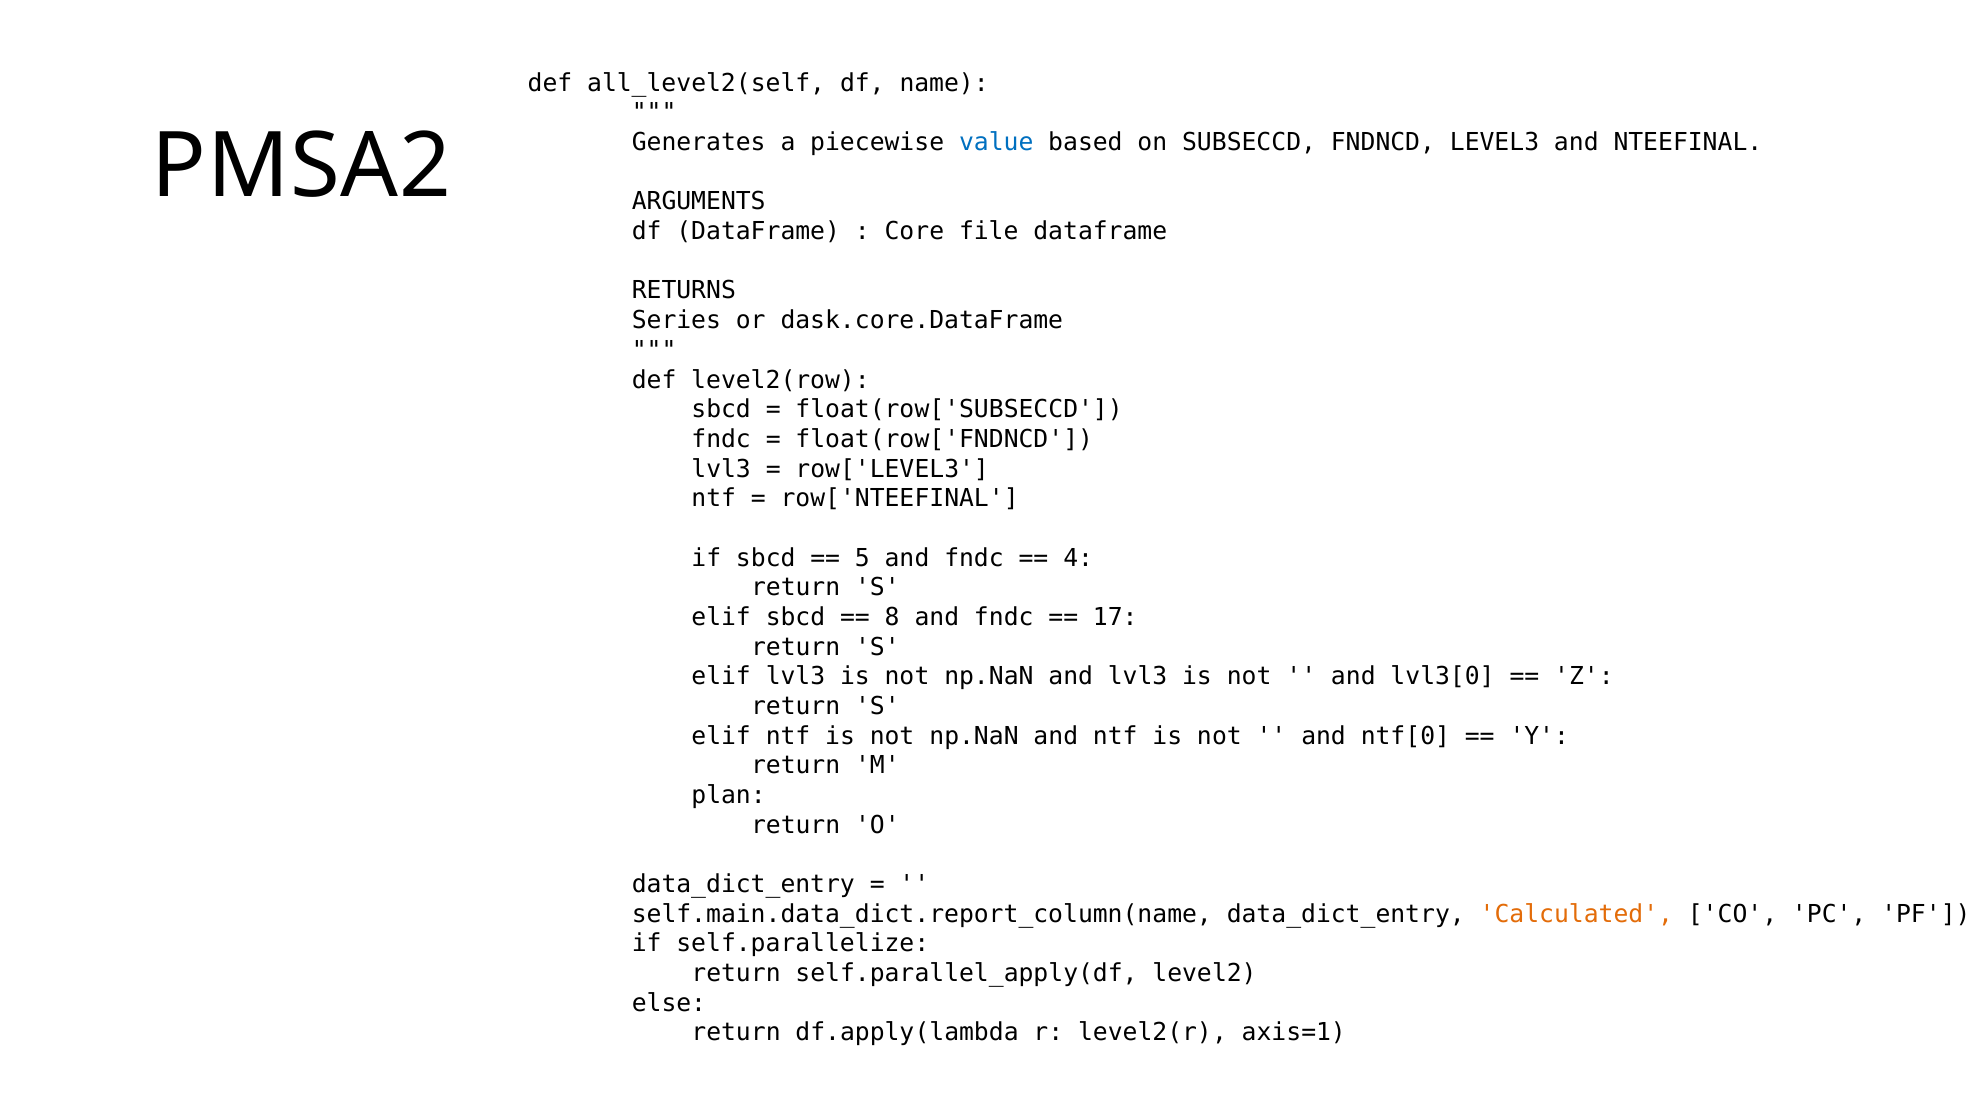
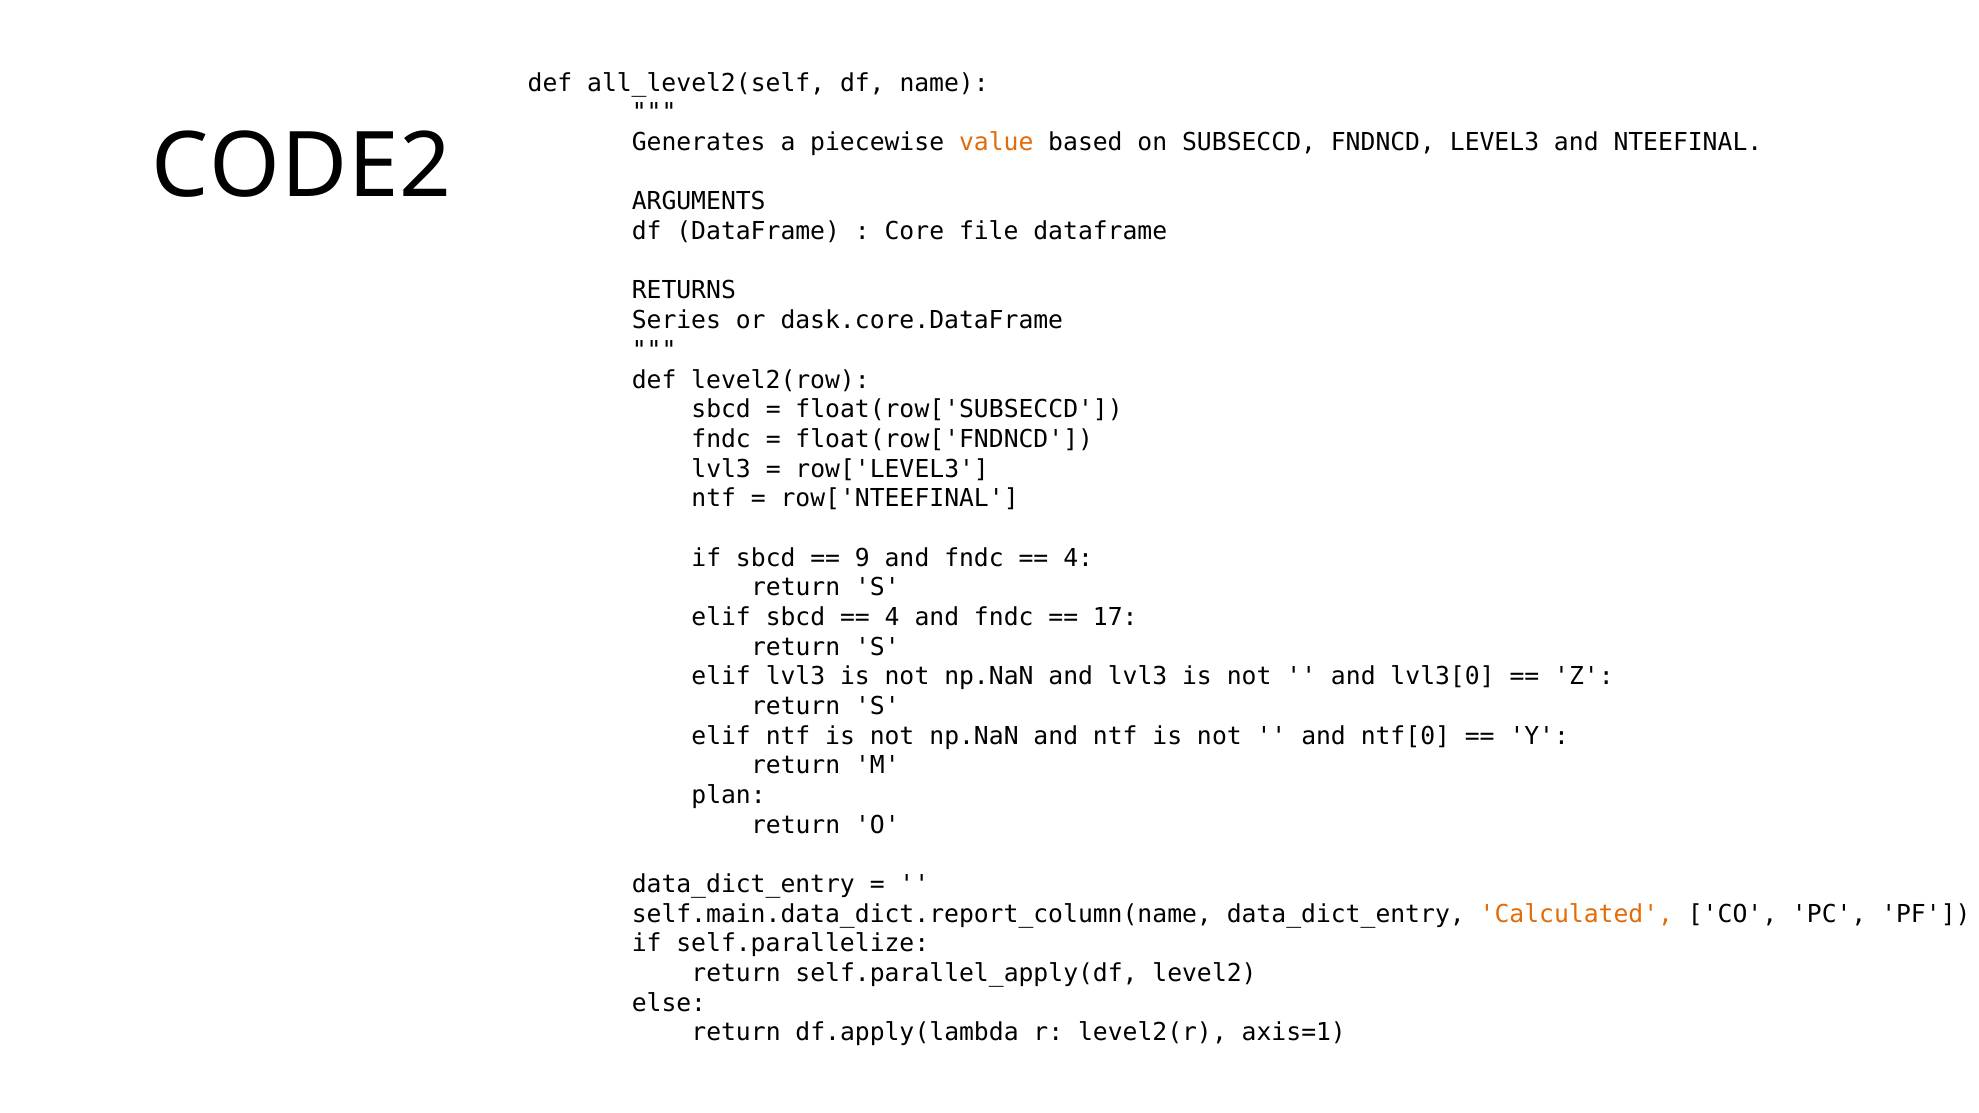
value colour: blue -> orange (996, 142)
PMSA2: PMSA2 -> CODE2 (302, 166)
5: 5 -> 9 (862, 558)
8: 8 -> 4 (892, 617)
